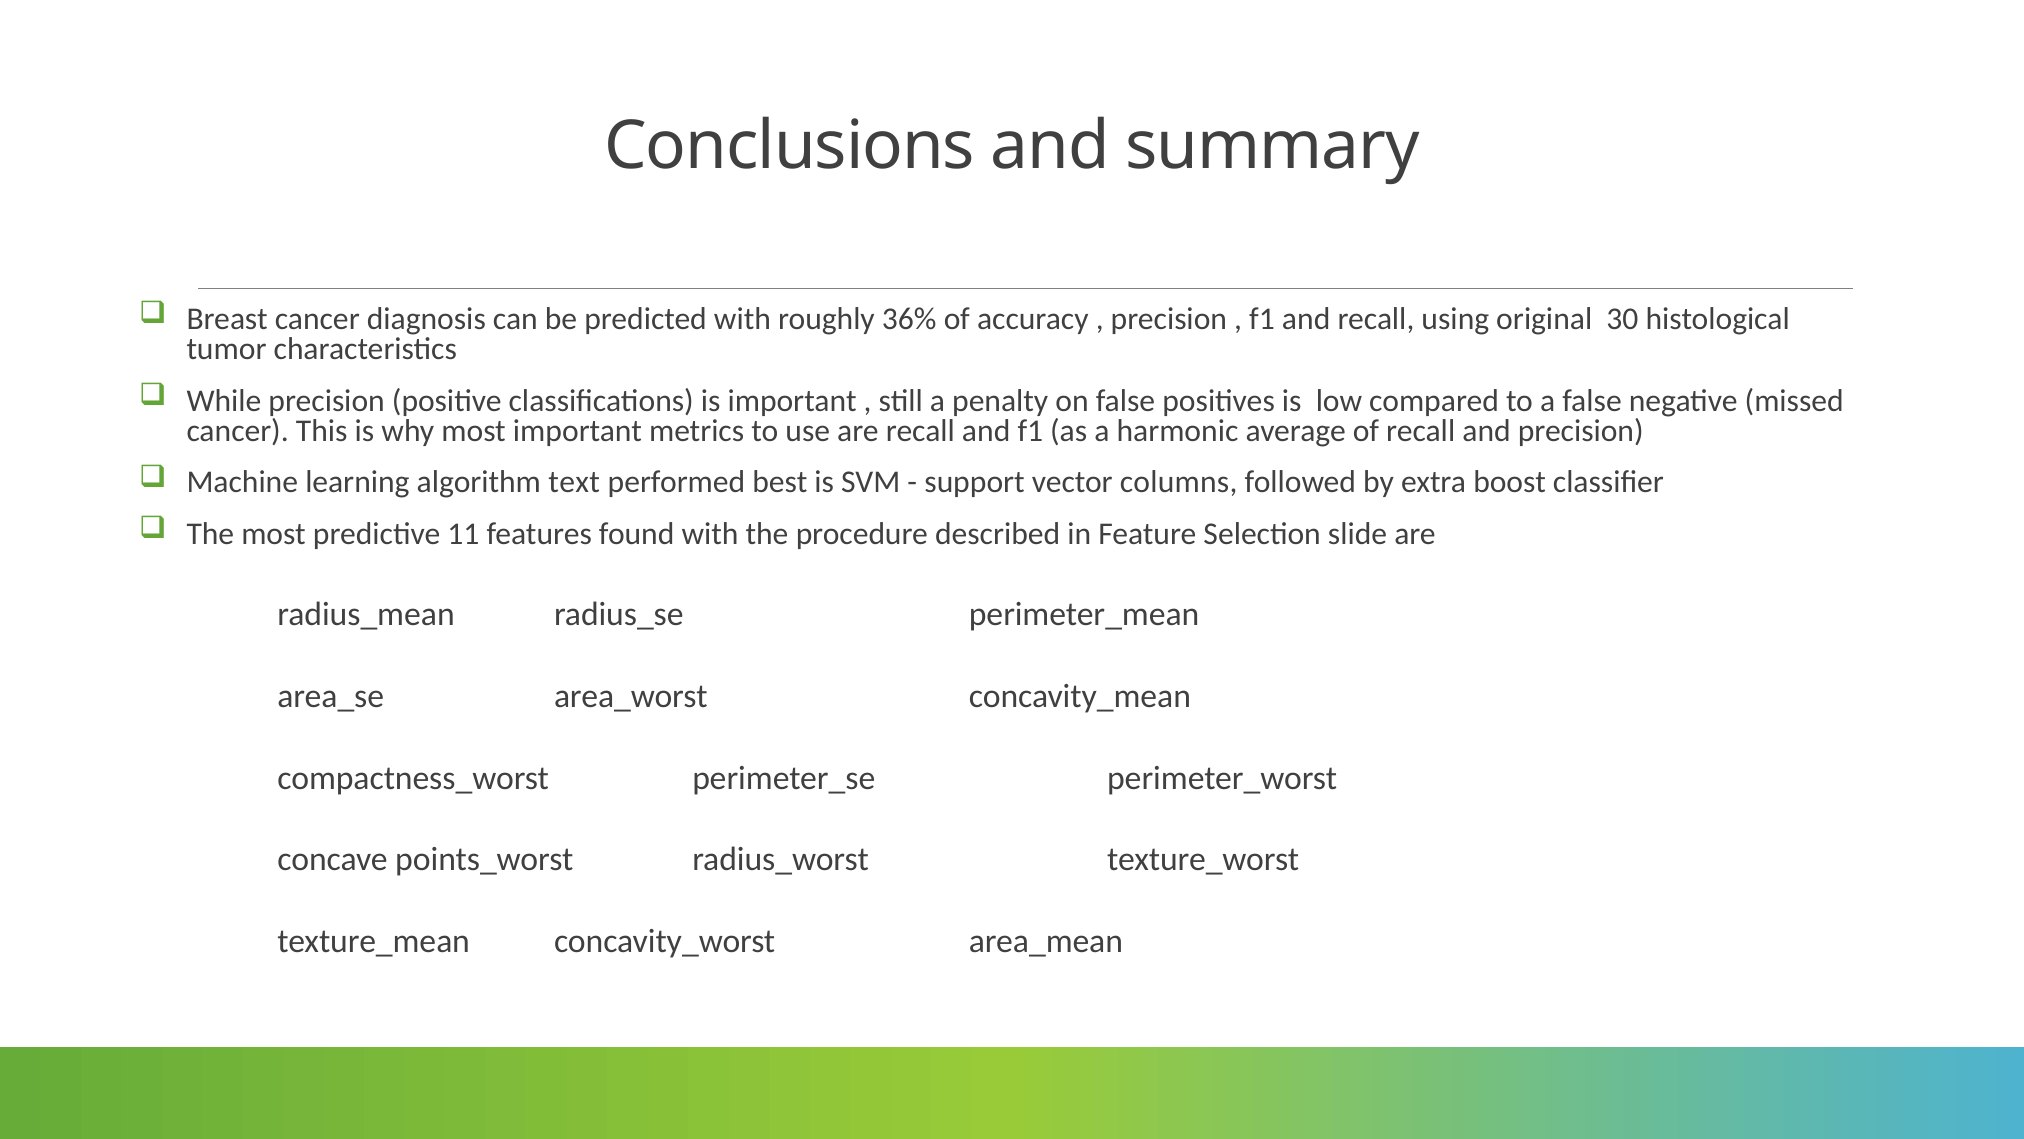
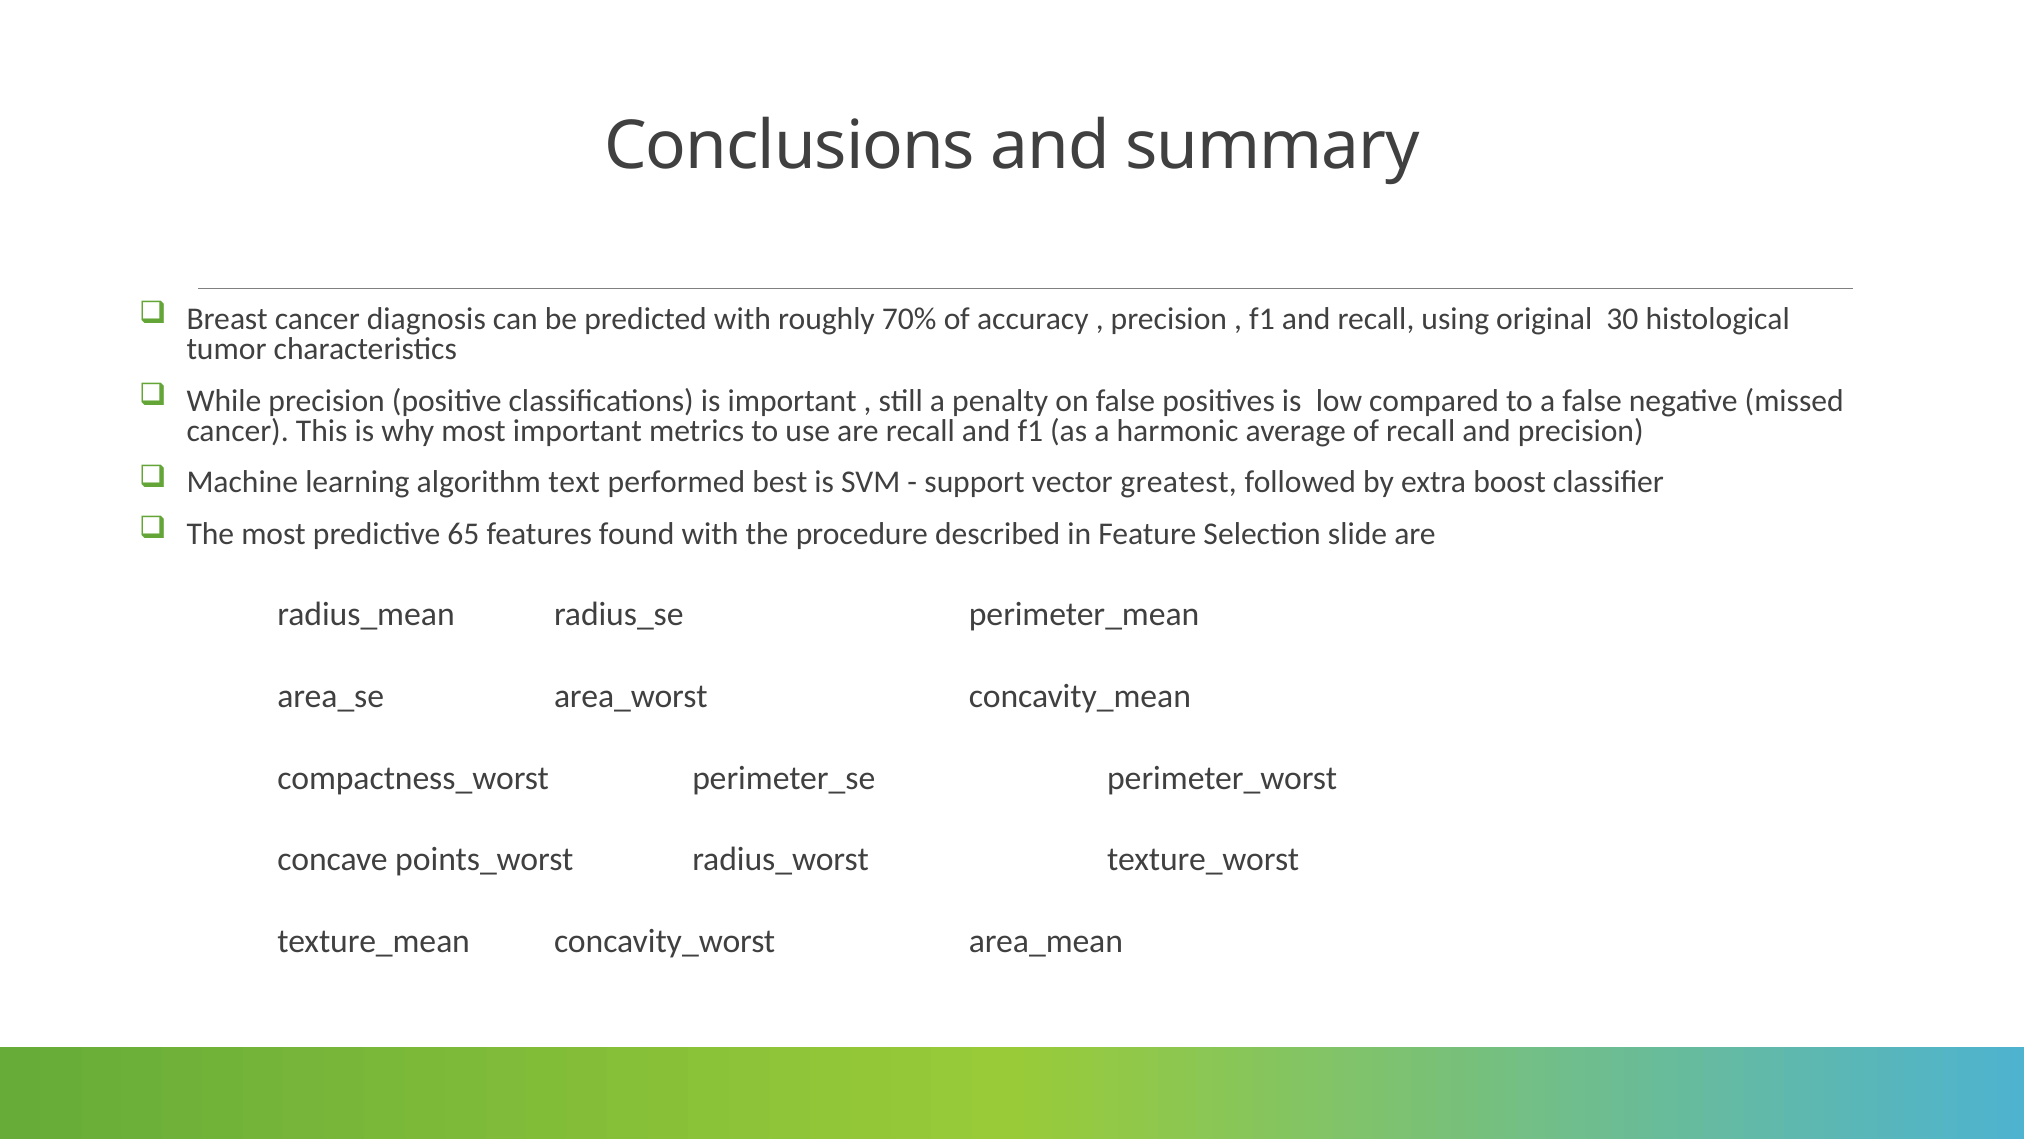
36%: 36% -> 70% (909, 319)
columns: columns -> greatest (1179, 482)
11: 11 -> 65 (463, 534)
